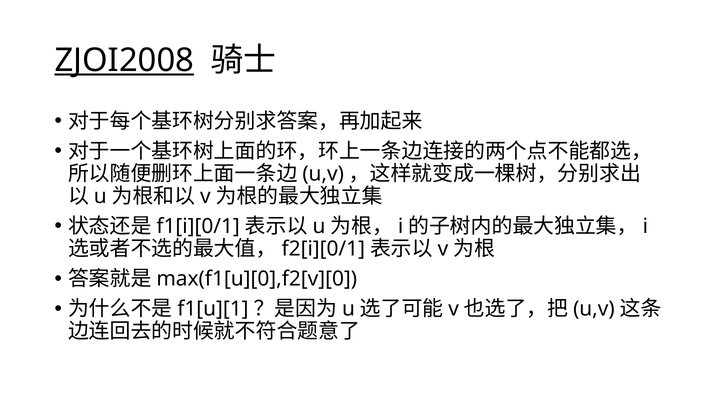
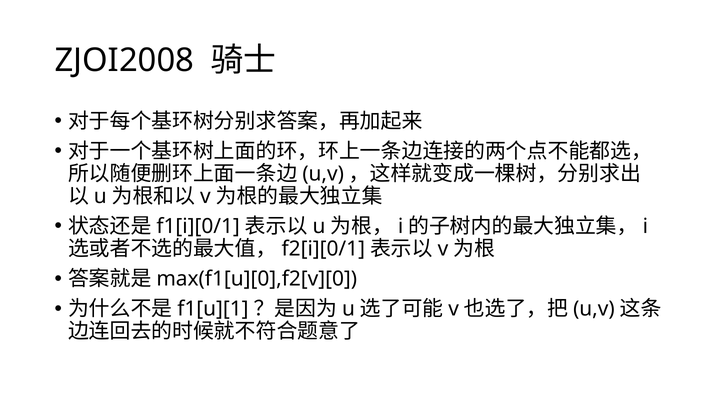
ZJOI2008 underline: present -> none (124, 60)
